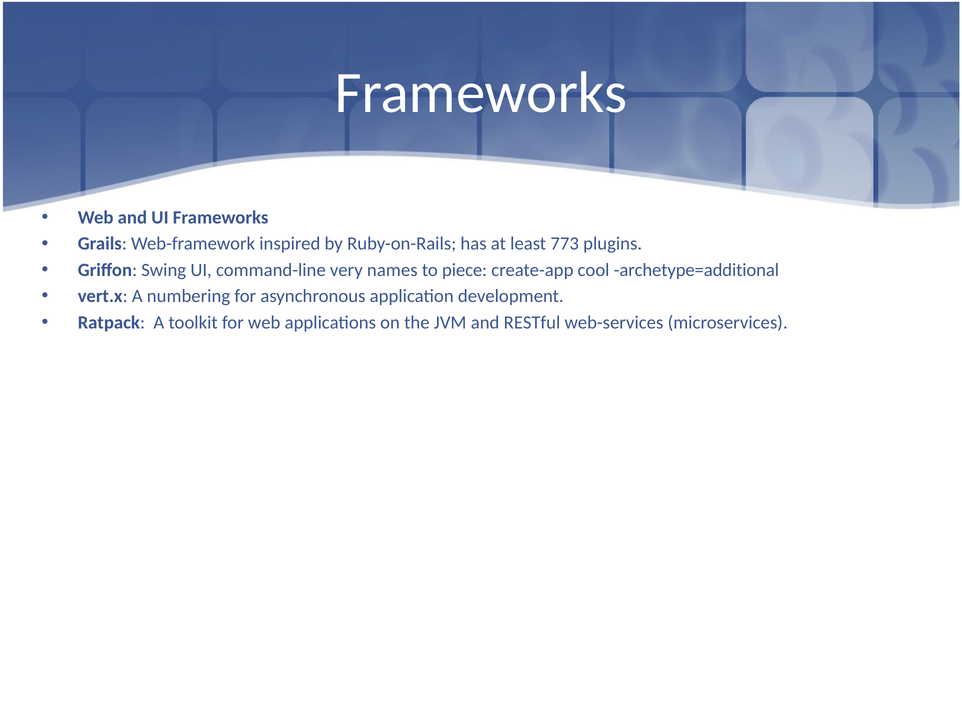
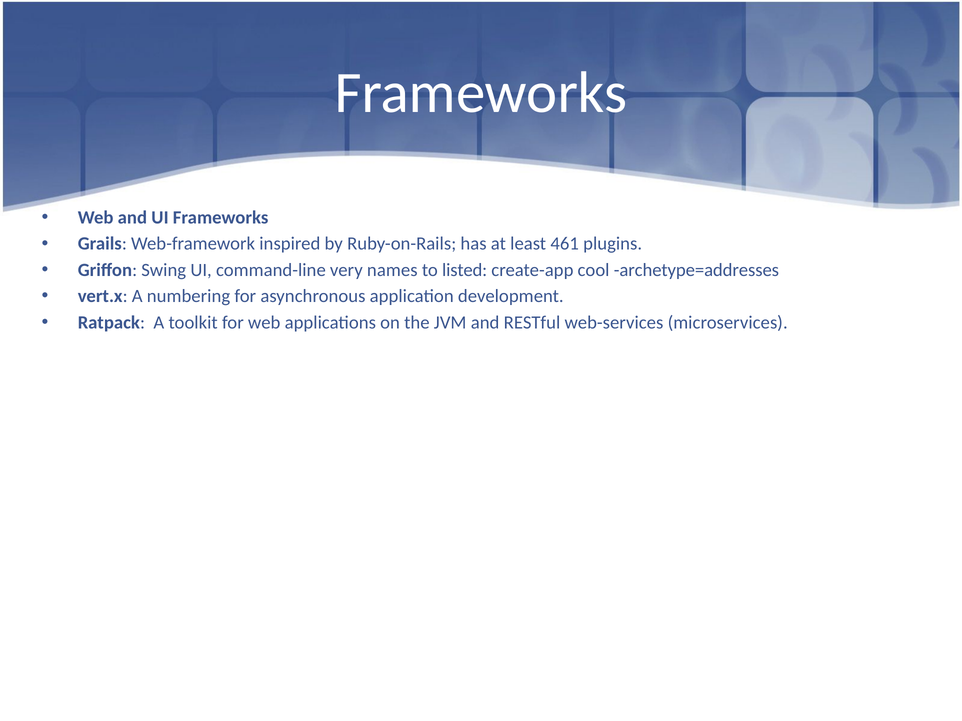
773: 773 -> 461 (565, 244)
piece: piece -> listed (465, 270)
archetype=additional: archetype=additional -> archetype=addresses (696, 270)
